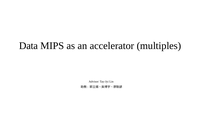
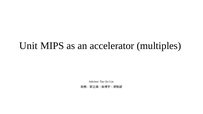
Data: Data -> Unit (28, 46)
